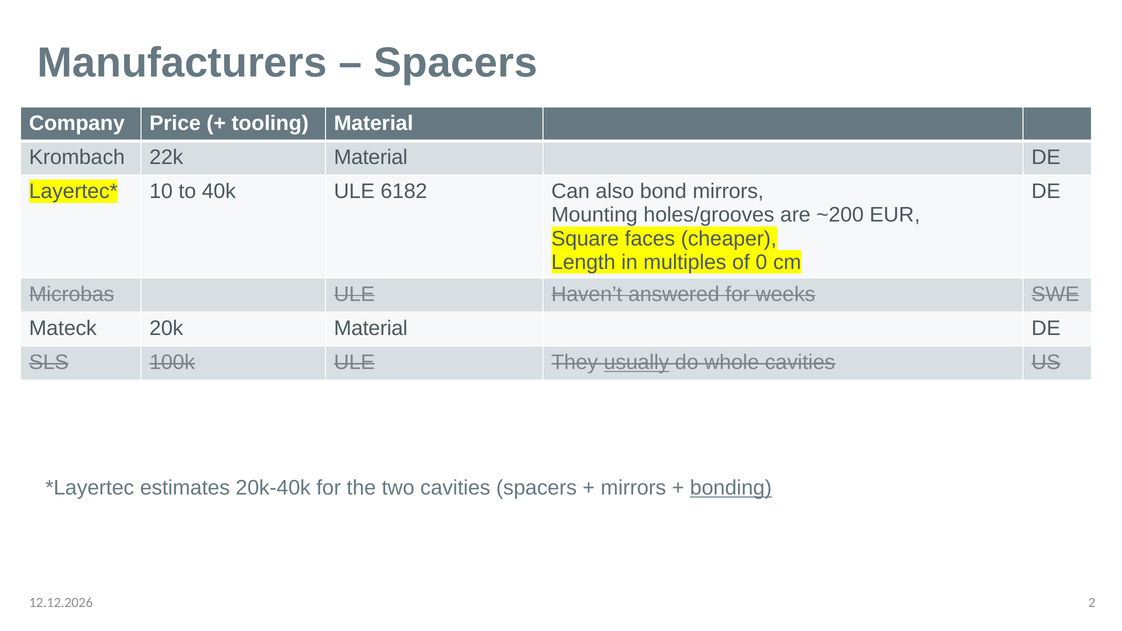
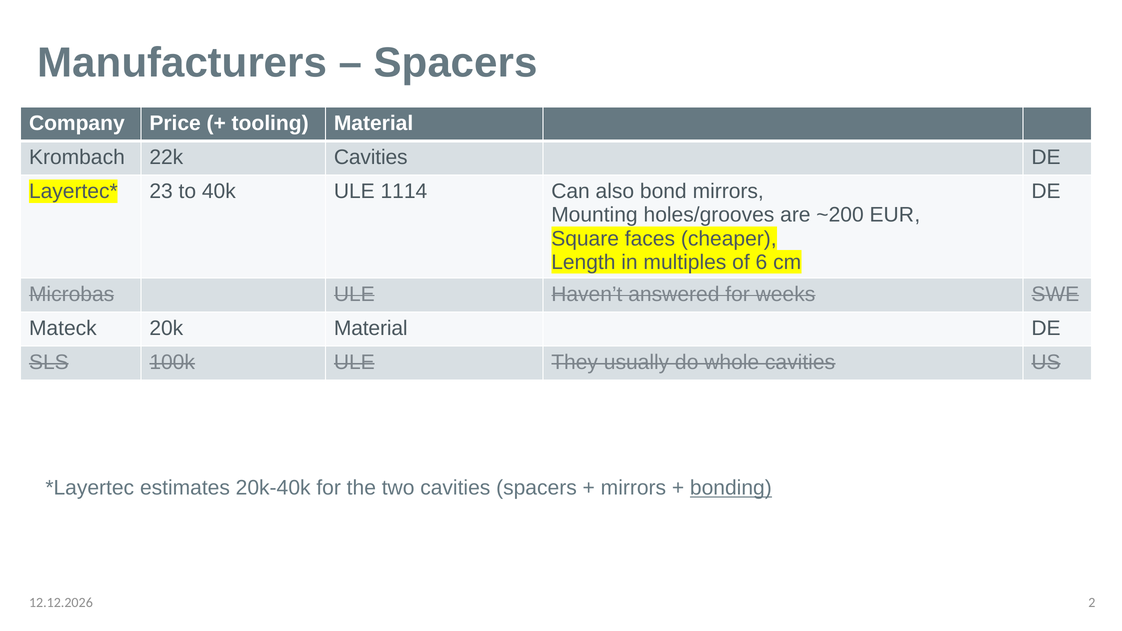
22k Material: Material -> Cavities (371, 157)
10: 10 -> 23 (161, 192)
6182: 6182 -> 1114 (404, 192)
0: 0 -> 6 (761, 262)
usually underline: present -> none (637, 362)
